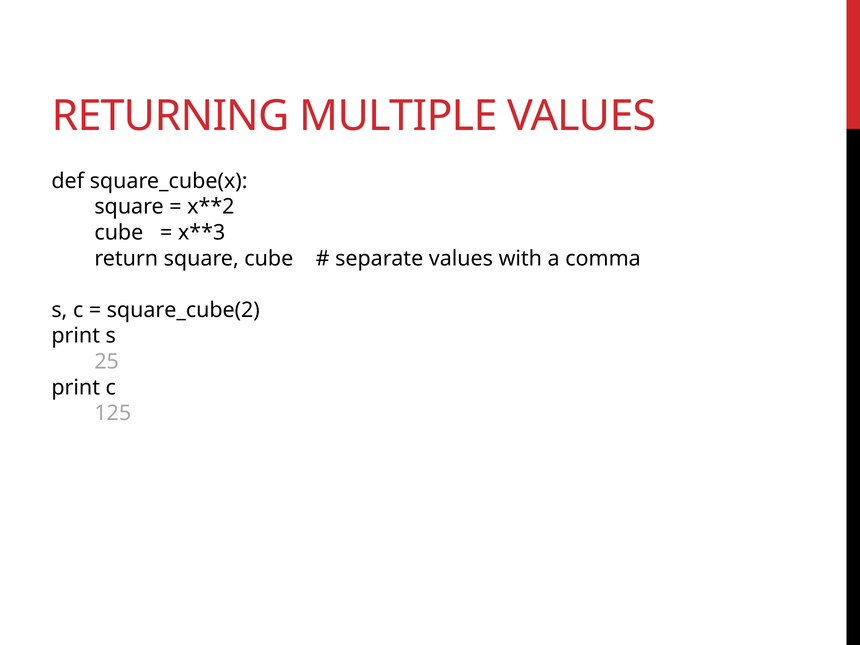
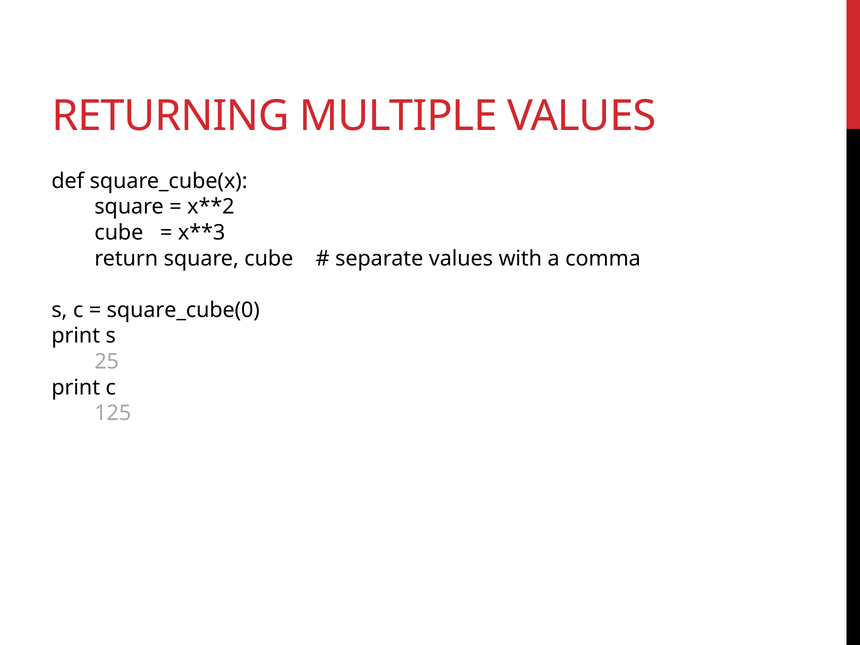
square_cube(2: square_cube(2 -> square_cube(0 (183, 310)
